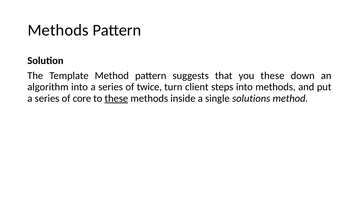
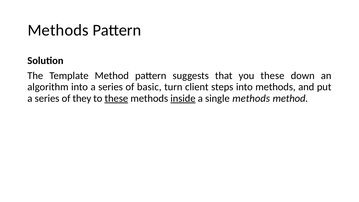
twice: twice -> basic (149, 87)
core: core -> they (82, 98)
inside underline: none -> present (183, 98)
single solutions: solutions -> methods (251, 98)
